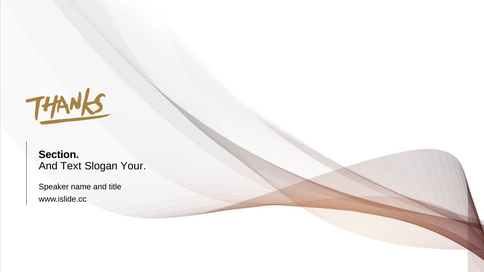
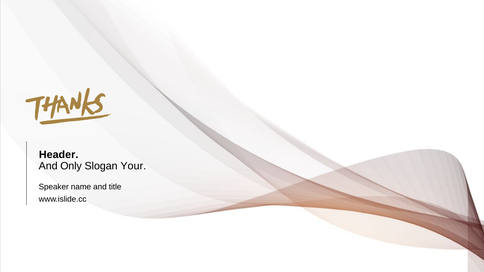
Section: Section -> Header (59, 155)
Text: Text -> Only (71, 166)
